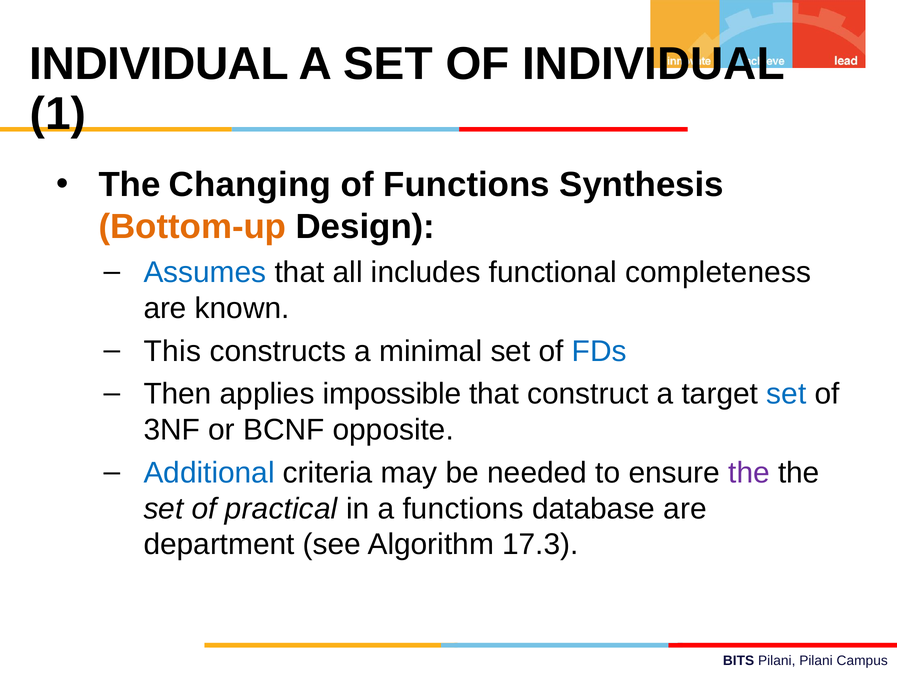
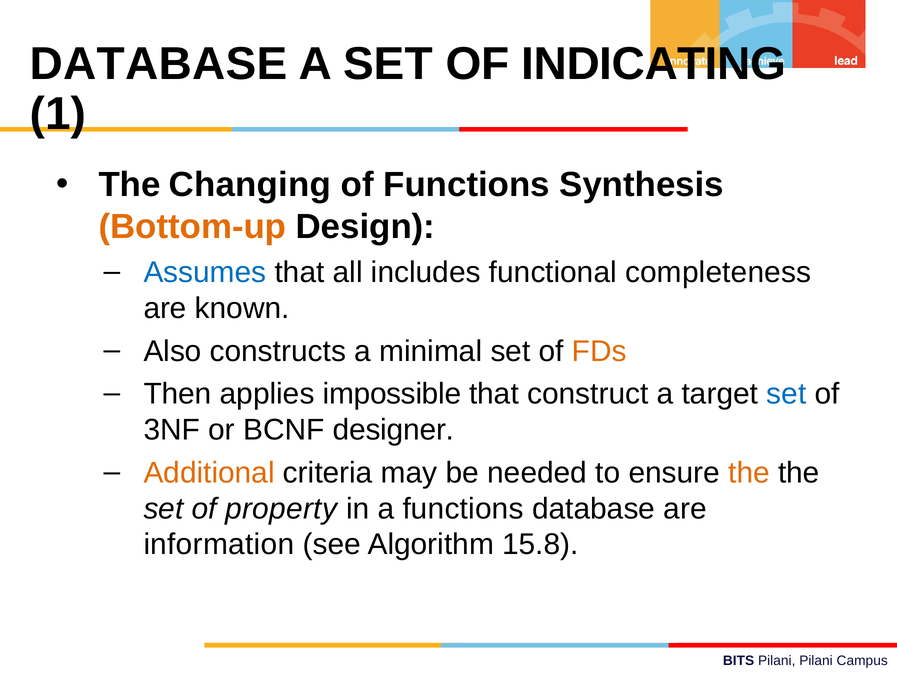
INDIVIDUAL: INDIVIDUAL -> DATABASE (159, 64)
OF INDIVIDUAL: INDIVIDUAL -> INDICATING (654, 64)
This: This -> Also (173, 351)
FDs colour: blue -> orange (599, 351)
opposite: opposite -> designer (393, 430)
Additional colour: blue -> orange (209, 473)
the colour: purple -> orange (749, 473)
practical: practical -> property (281, 509)
department: department -> information (219, 544)
17.3: 17.3 -> 15.8 (540, 544)
